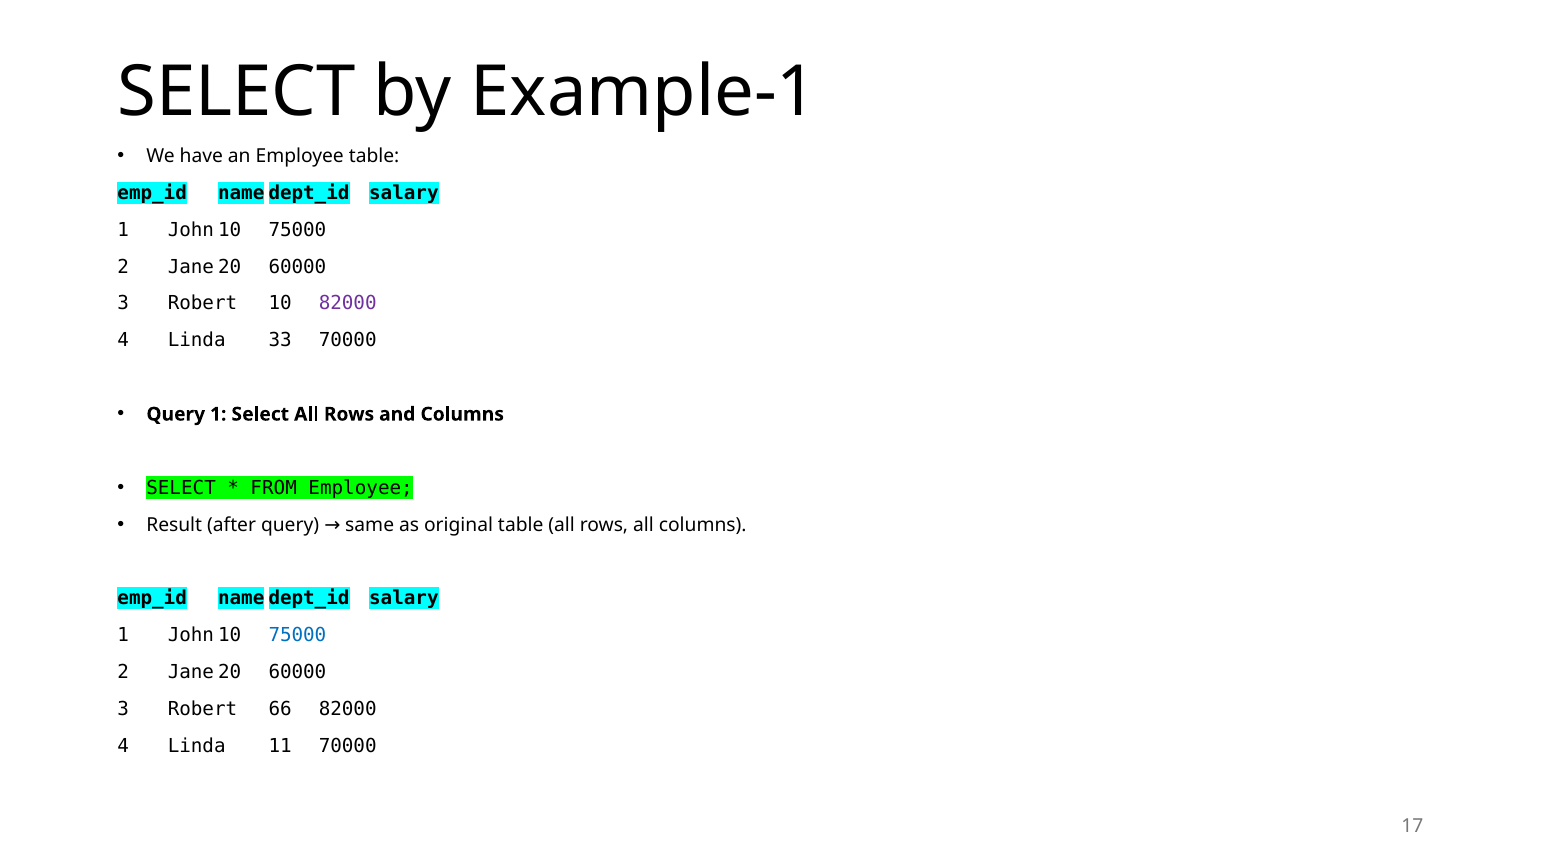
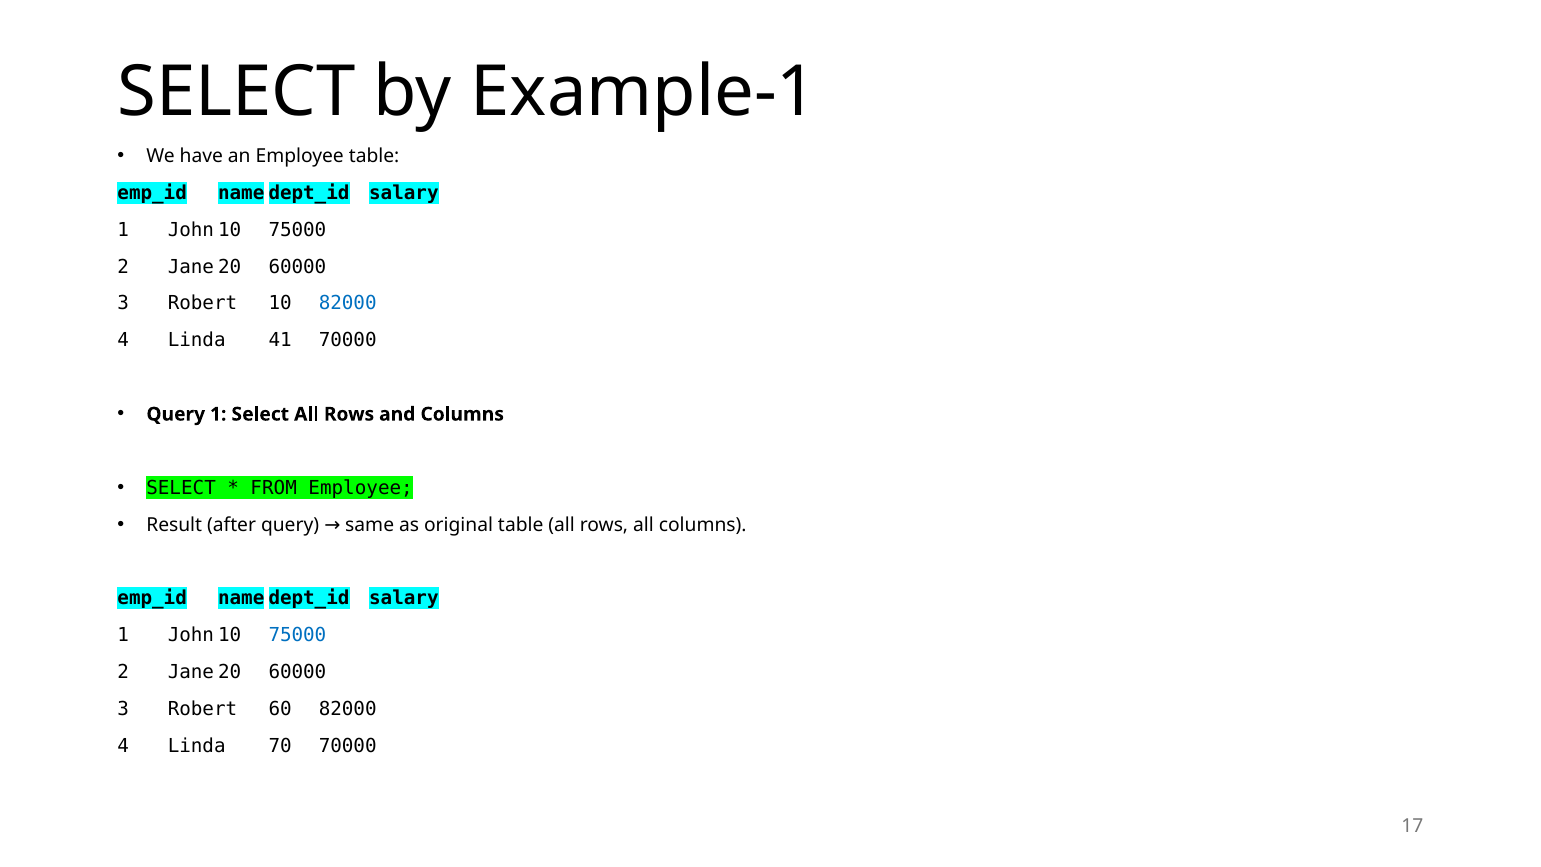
82000 colour: purple -> blue (348, 304)
33: 33 -> 41 (280, 340)
66: 66 -> 60 (280, 709)
11: 11 -> 70 (280, 746)
